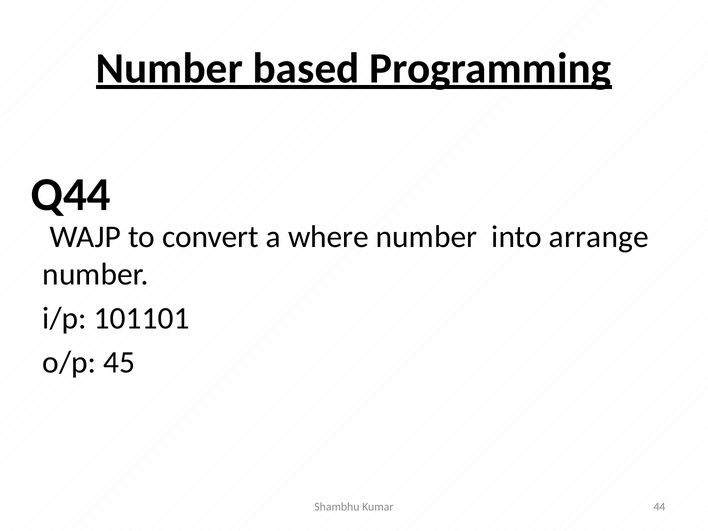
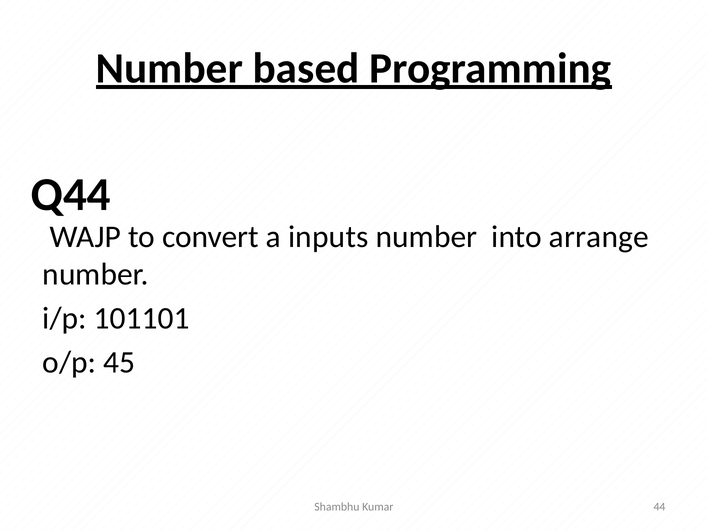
where: where -> inputs (328, 237)
